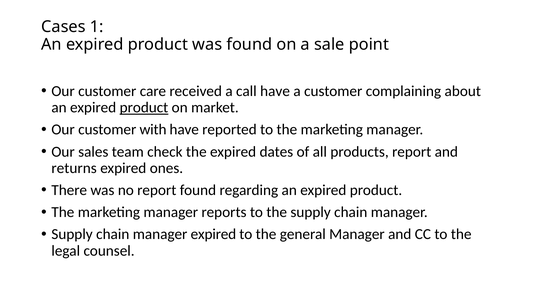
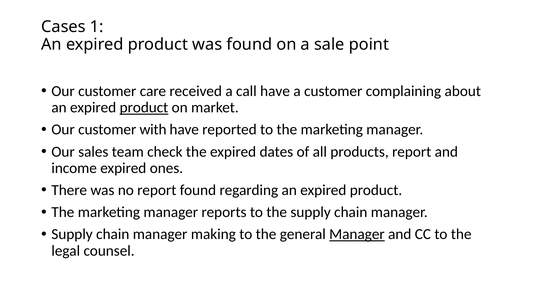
returns: returns -> income (74, 168)
manager expired: expired -> making (213, 235)
Manager underline: none -> present (357, 235)
